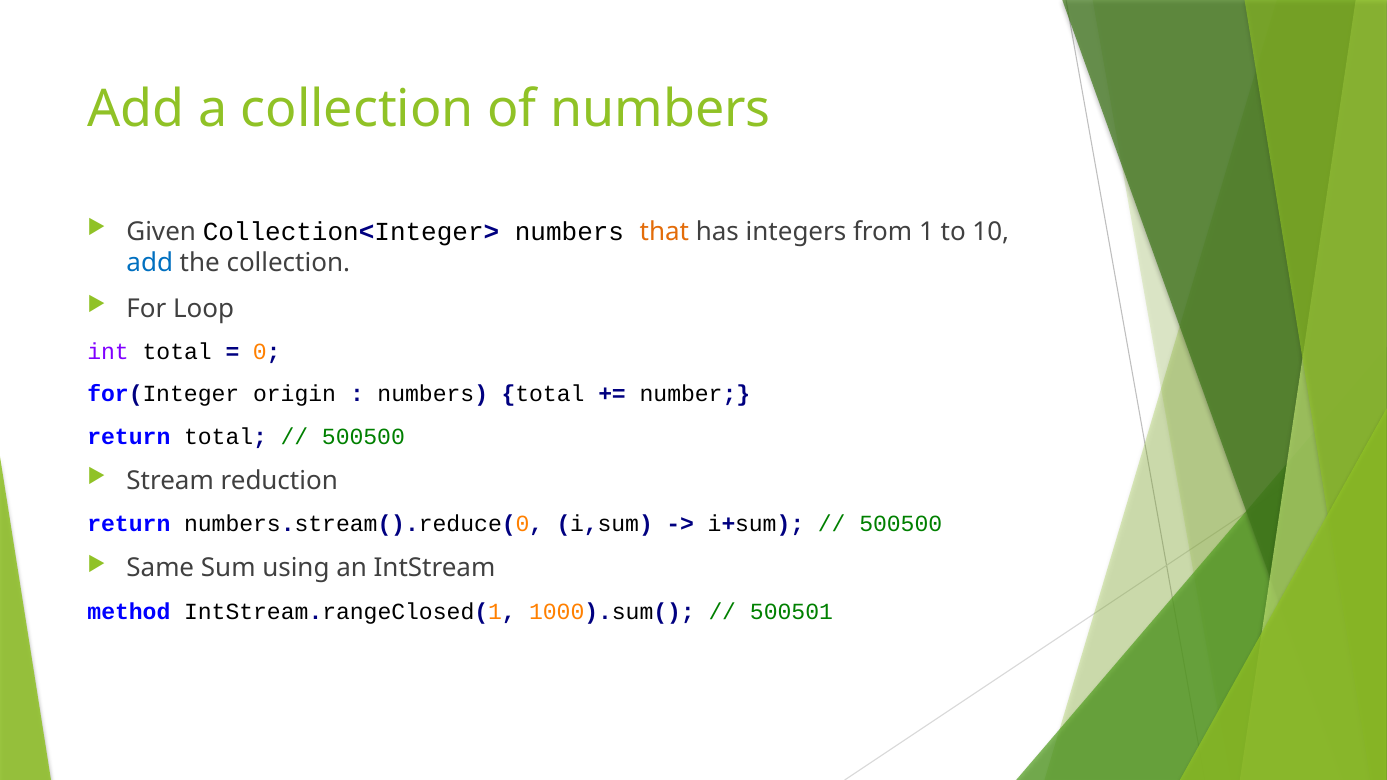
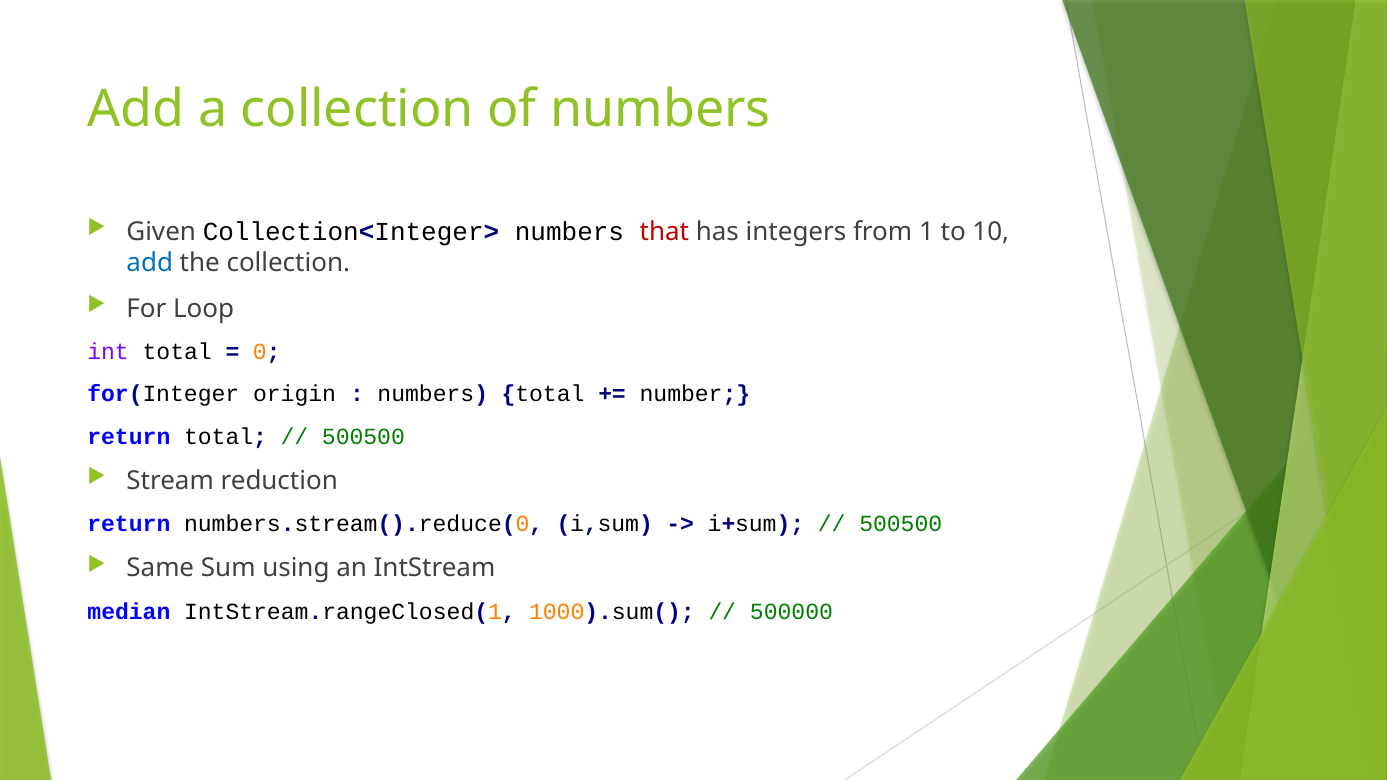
that colour: orange -> red (664, 232)
method: method -> median (129, 612)
500501: 500501 -> 500000 (791, 612)
